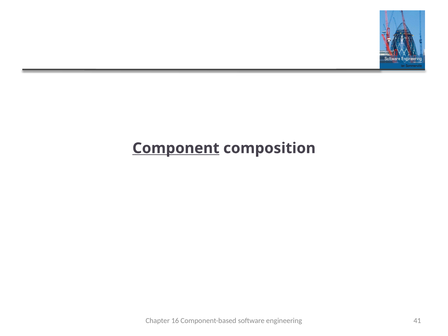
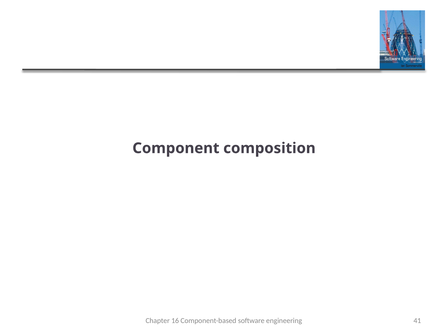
Component underline: present -> none (176, 148)
